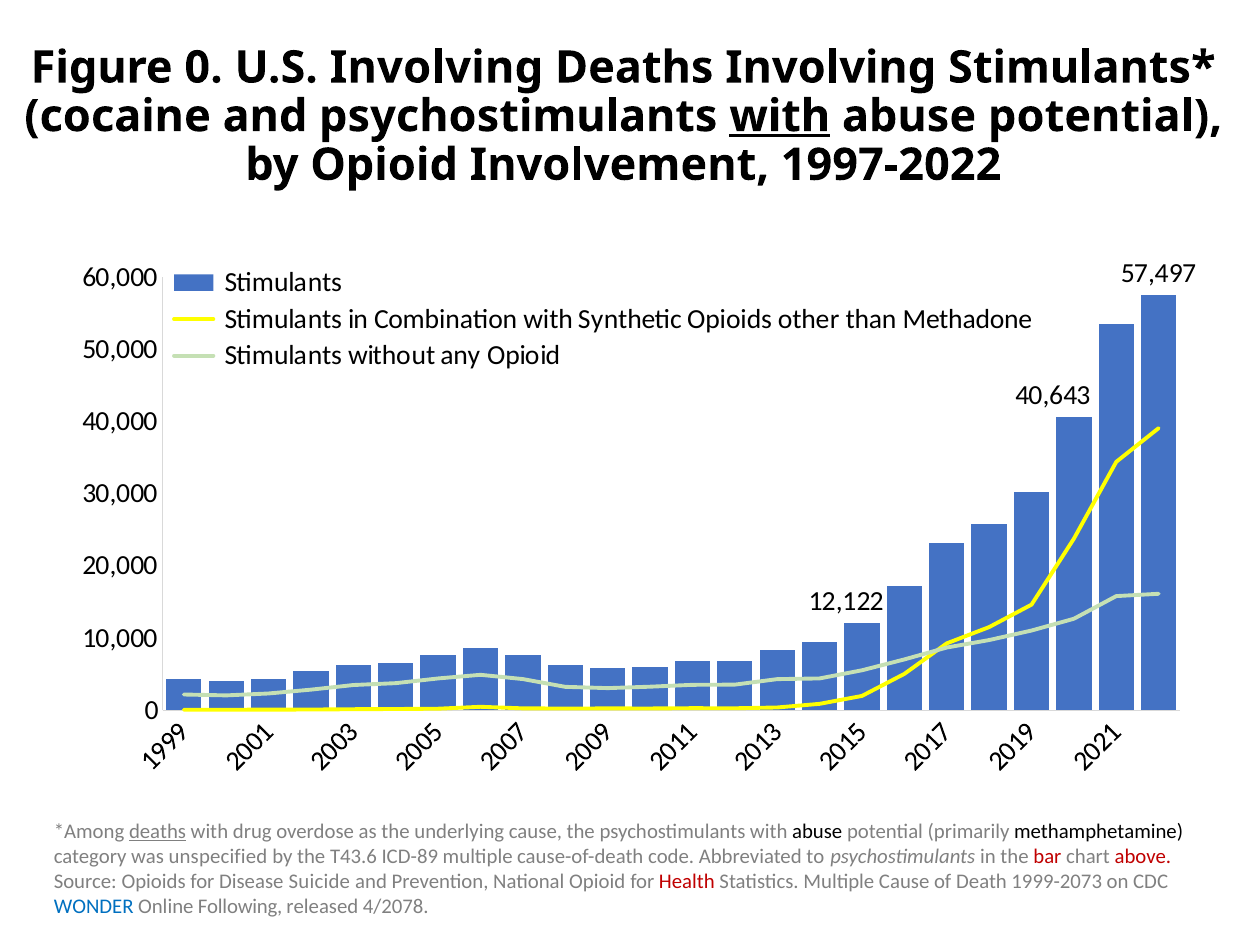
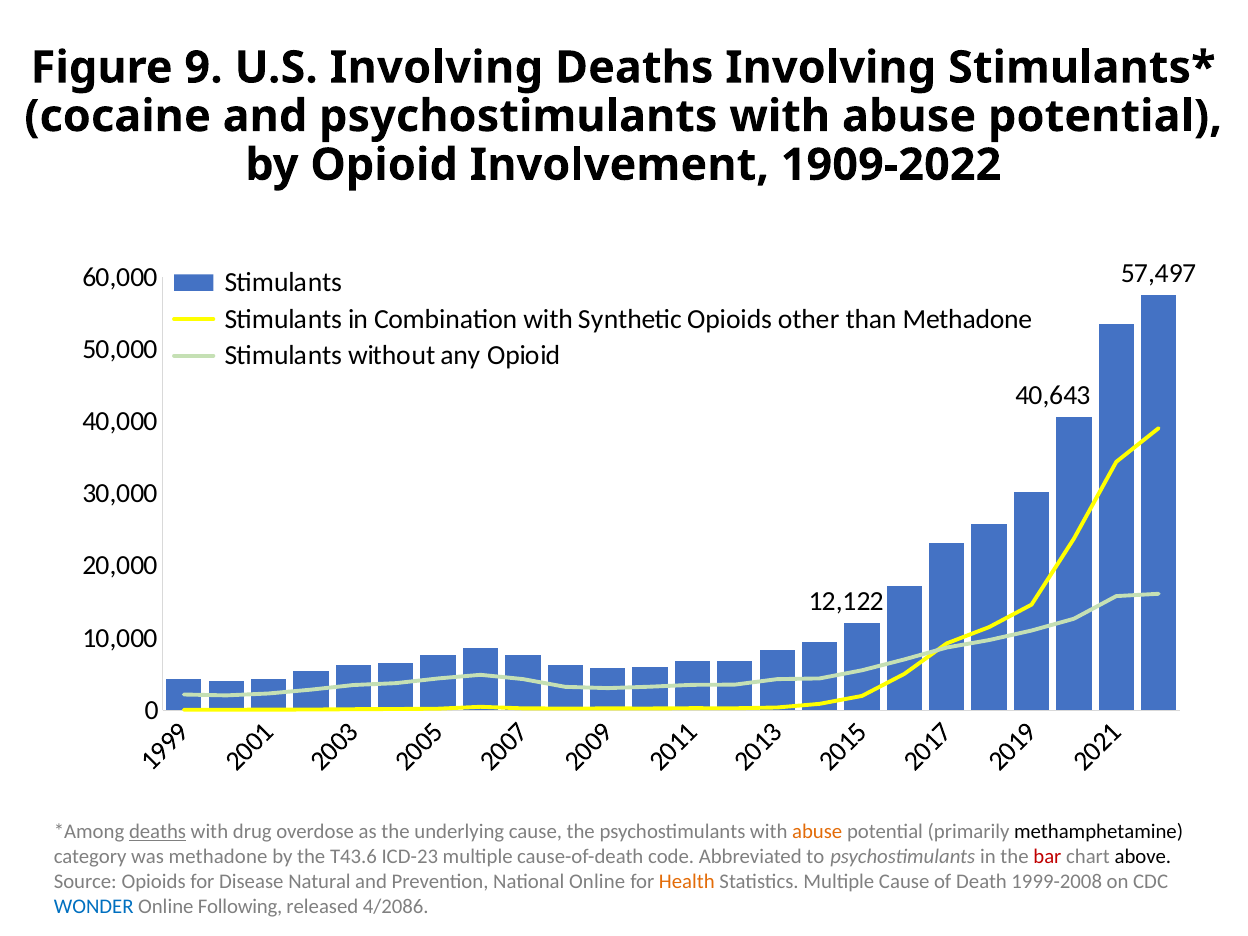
Figure 0: 0 -> 9 (204, 68)
with underline: present -> none (780, 116)
1997-2022: 1997-2022 -> 1909-2022 (891, 165)
abuse colour: black -> orange (817, 832)
was unspecified: unspecified -> methadone (218, 857)
ICD-89: ICD-89 -> ICD-23 (410, 857)
above colour: red -> black (1143, 857)
Suicide: Suicide -> Natural (320, 882)
National Opioid: Opioid -> Online (597, 882)
Health colour: red -> orange (687, 882)
1999-2073: 1999-2073 -> 1999-2008 (1057, 882)
4/2078: 4/2078 -> 4/2086 (396, 907)
